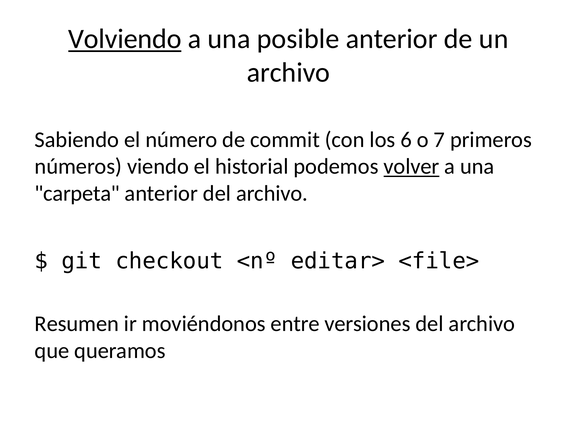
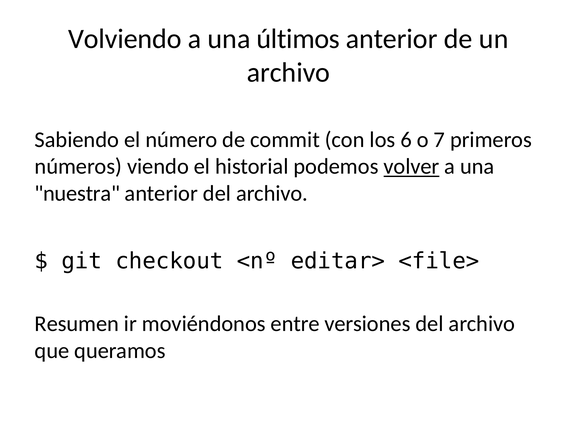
Volviendo underline: present -> none (125, 39)
posible: posible -> últimos (298, 39)
carpeta: carpeta -> nuestra (77, 193)
